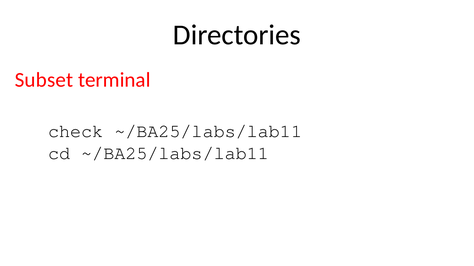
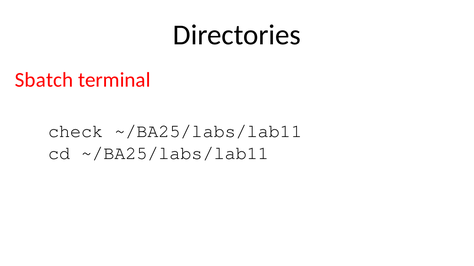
Subset: Subset -> Sbatch (44, 80)
